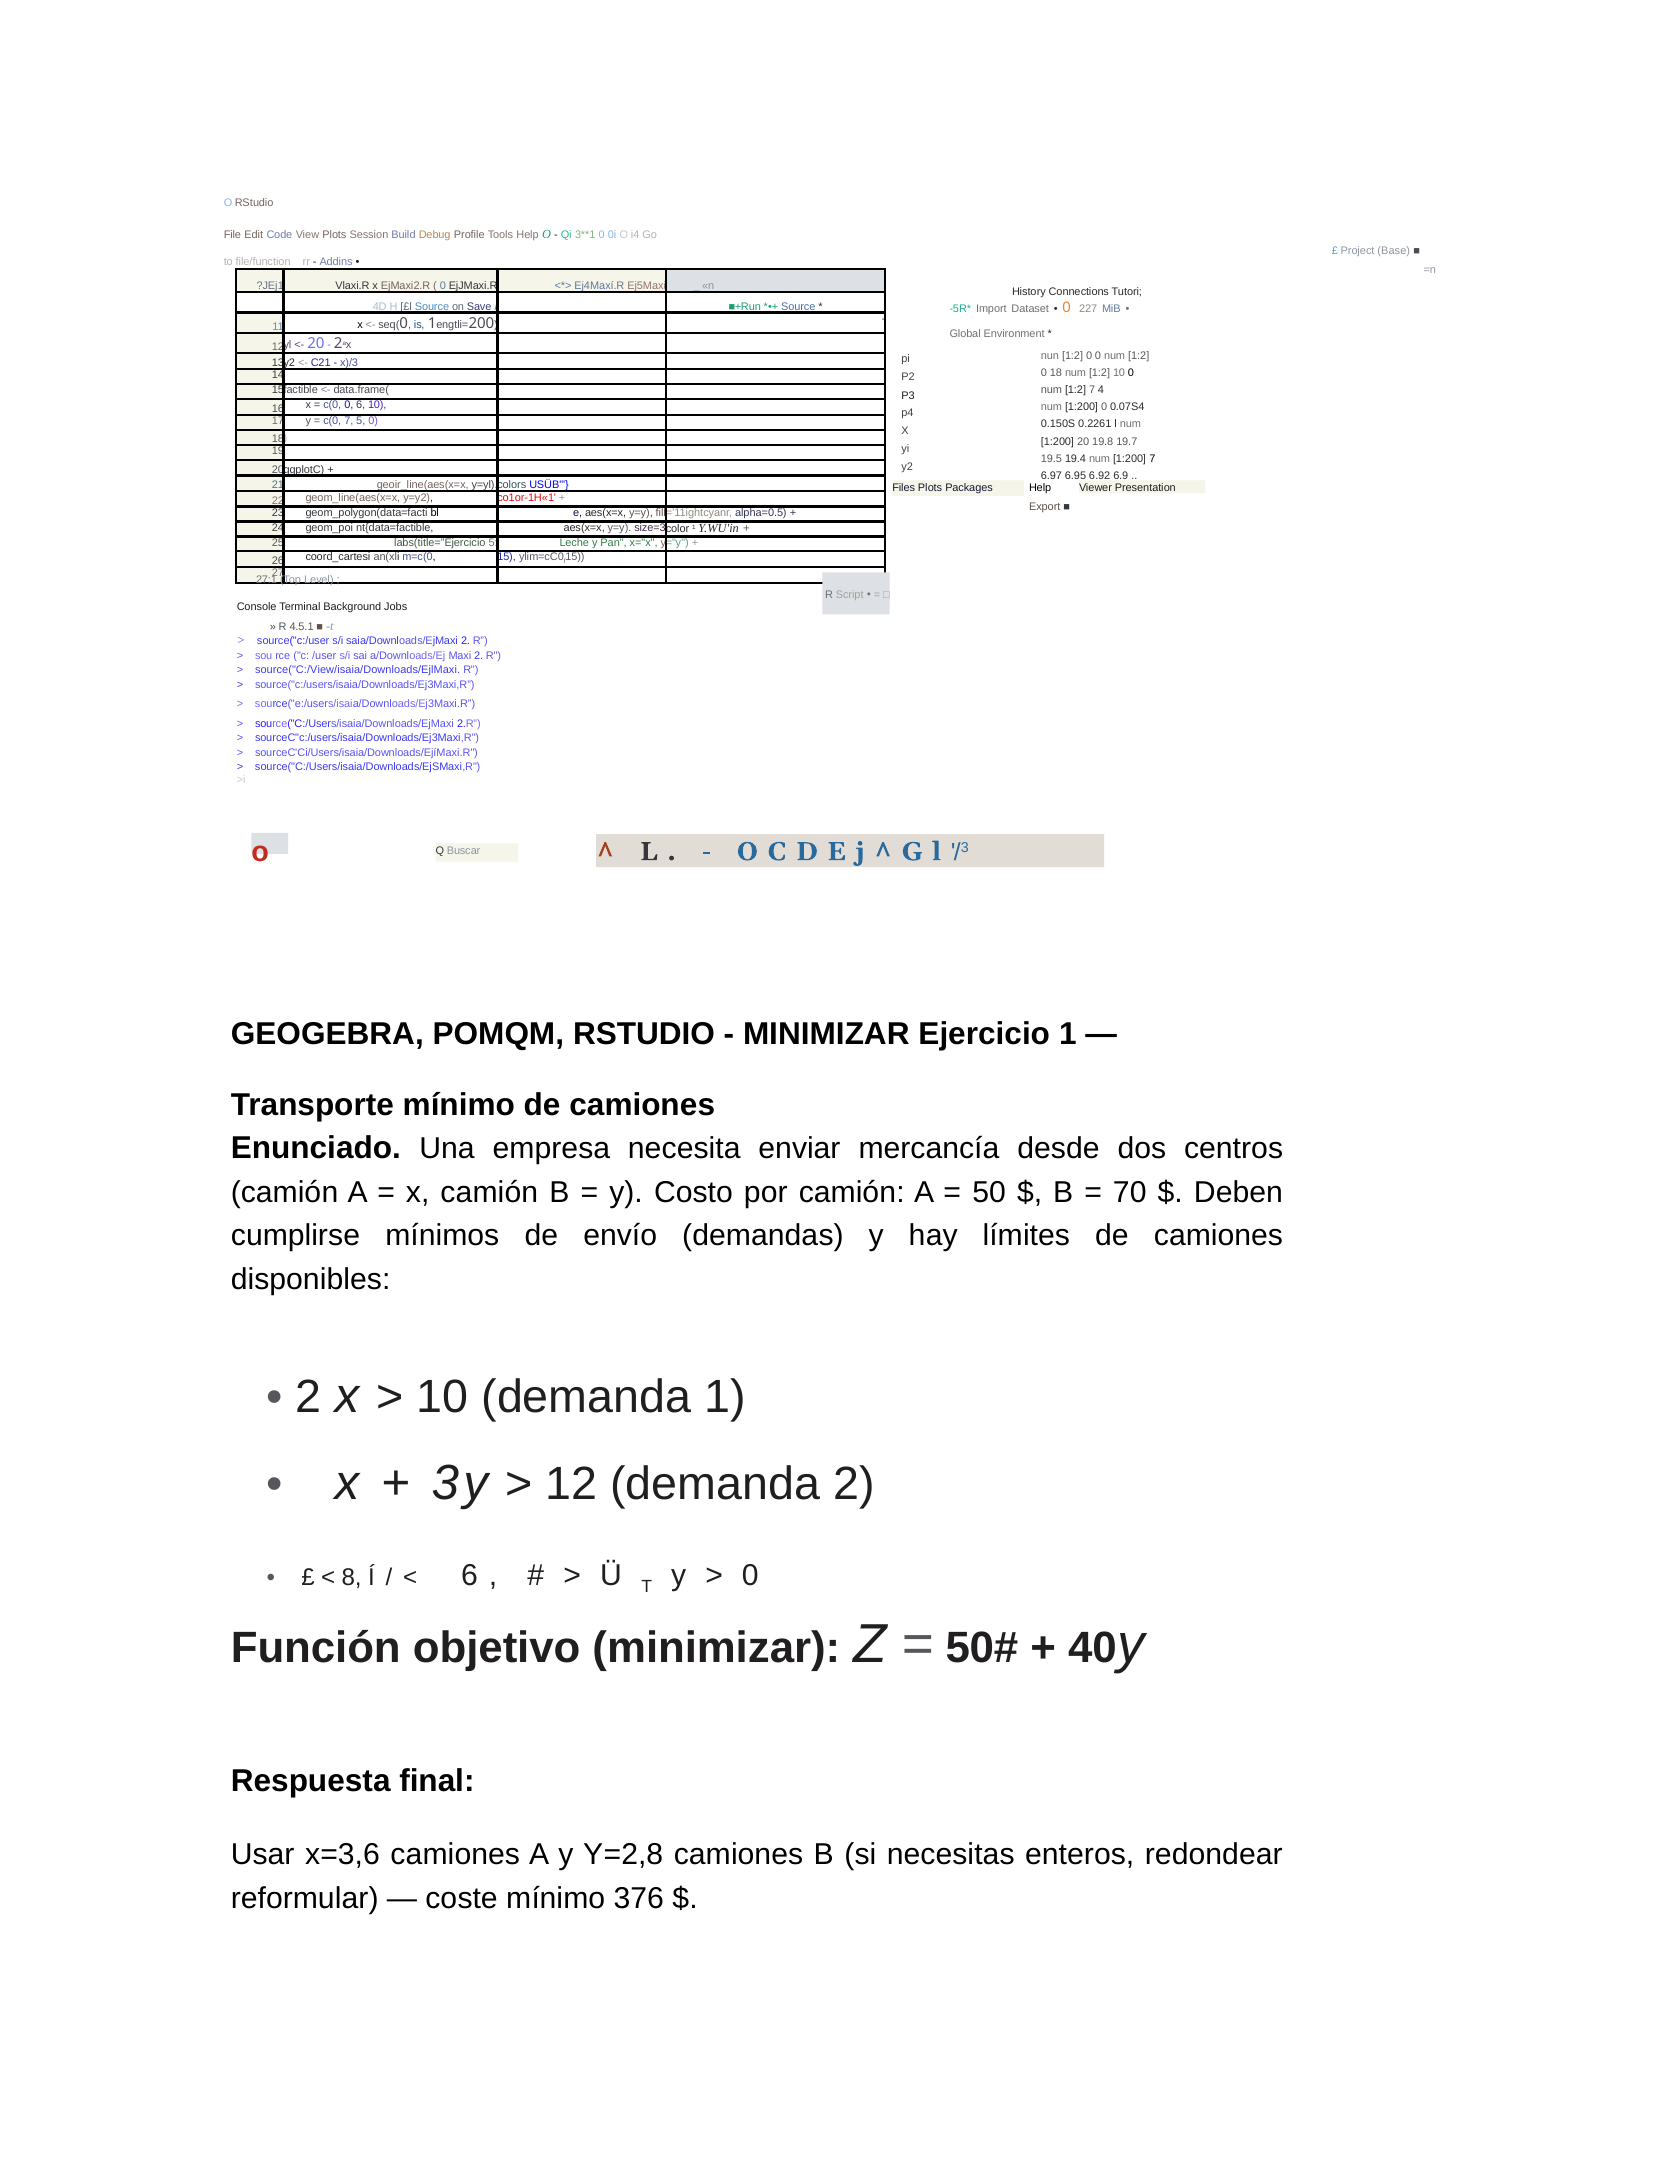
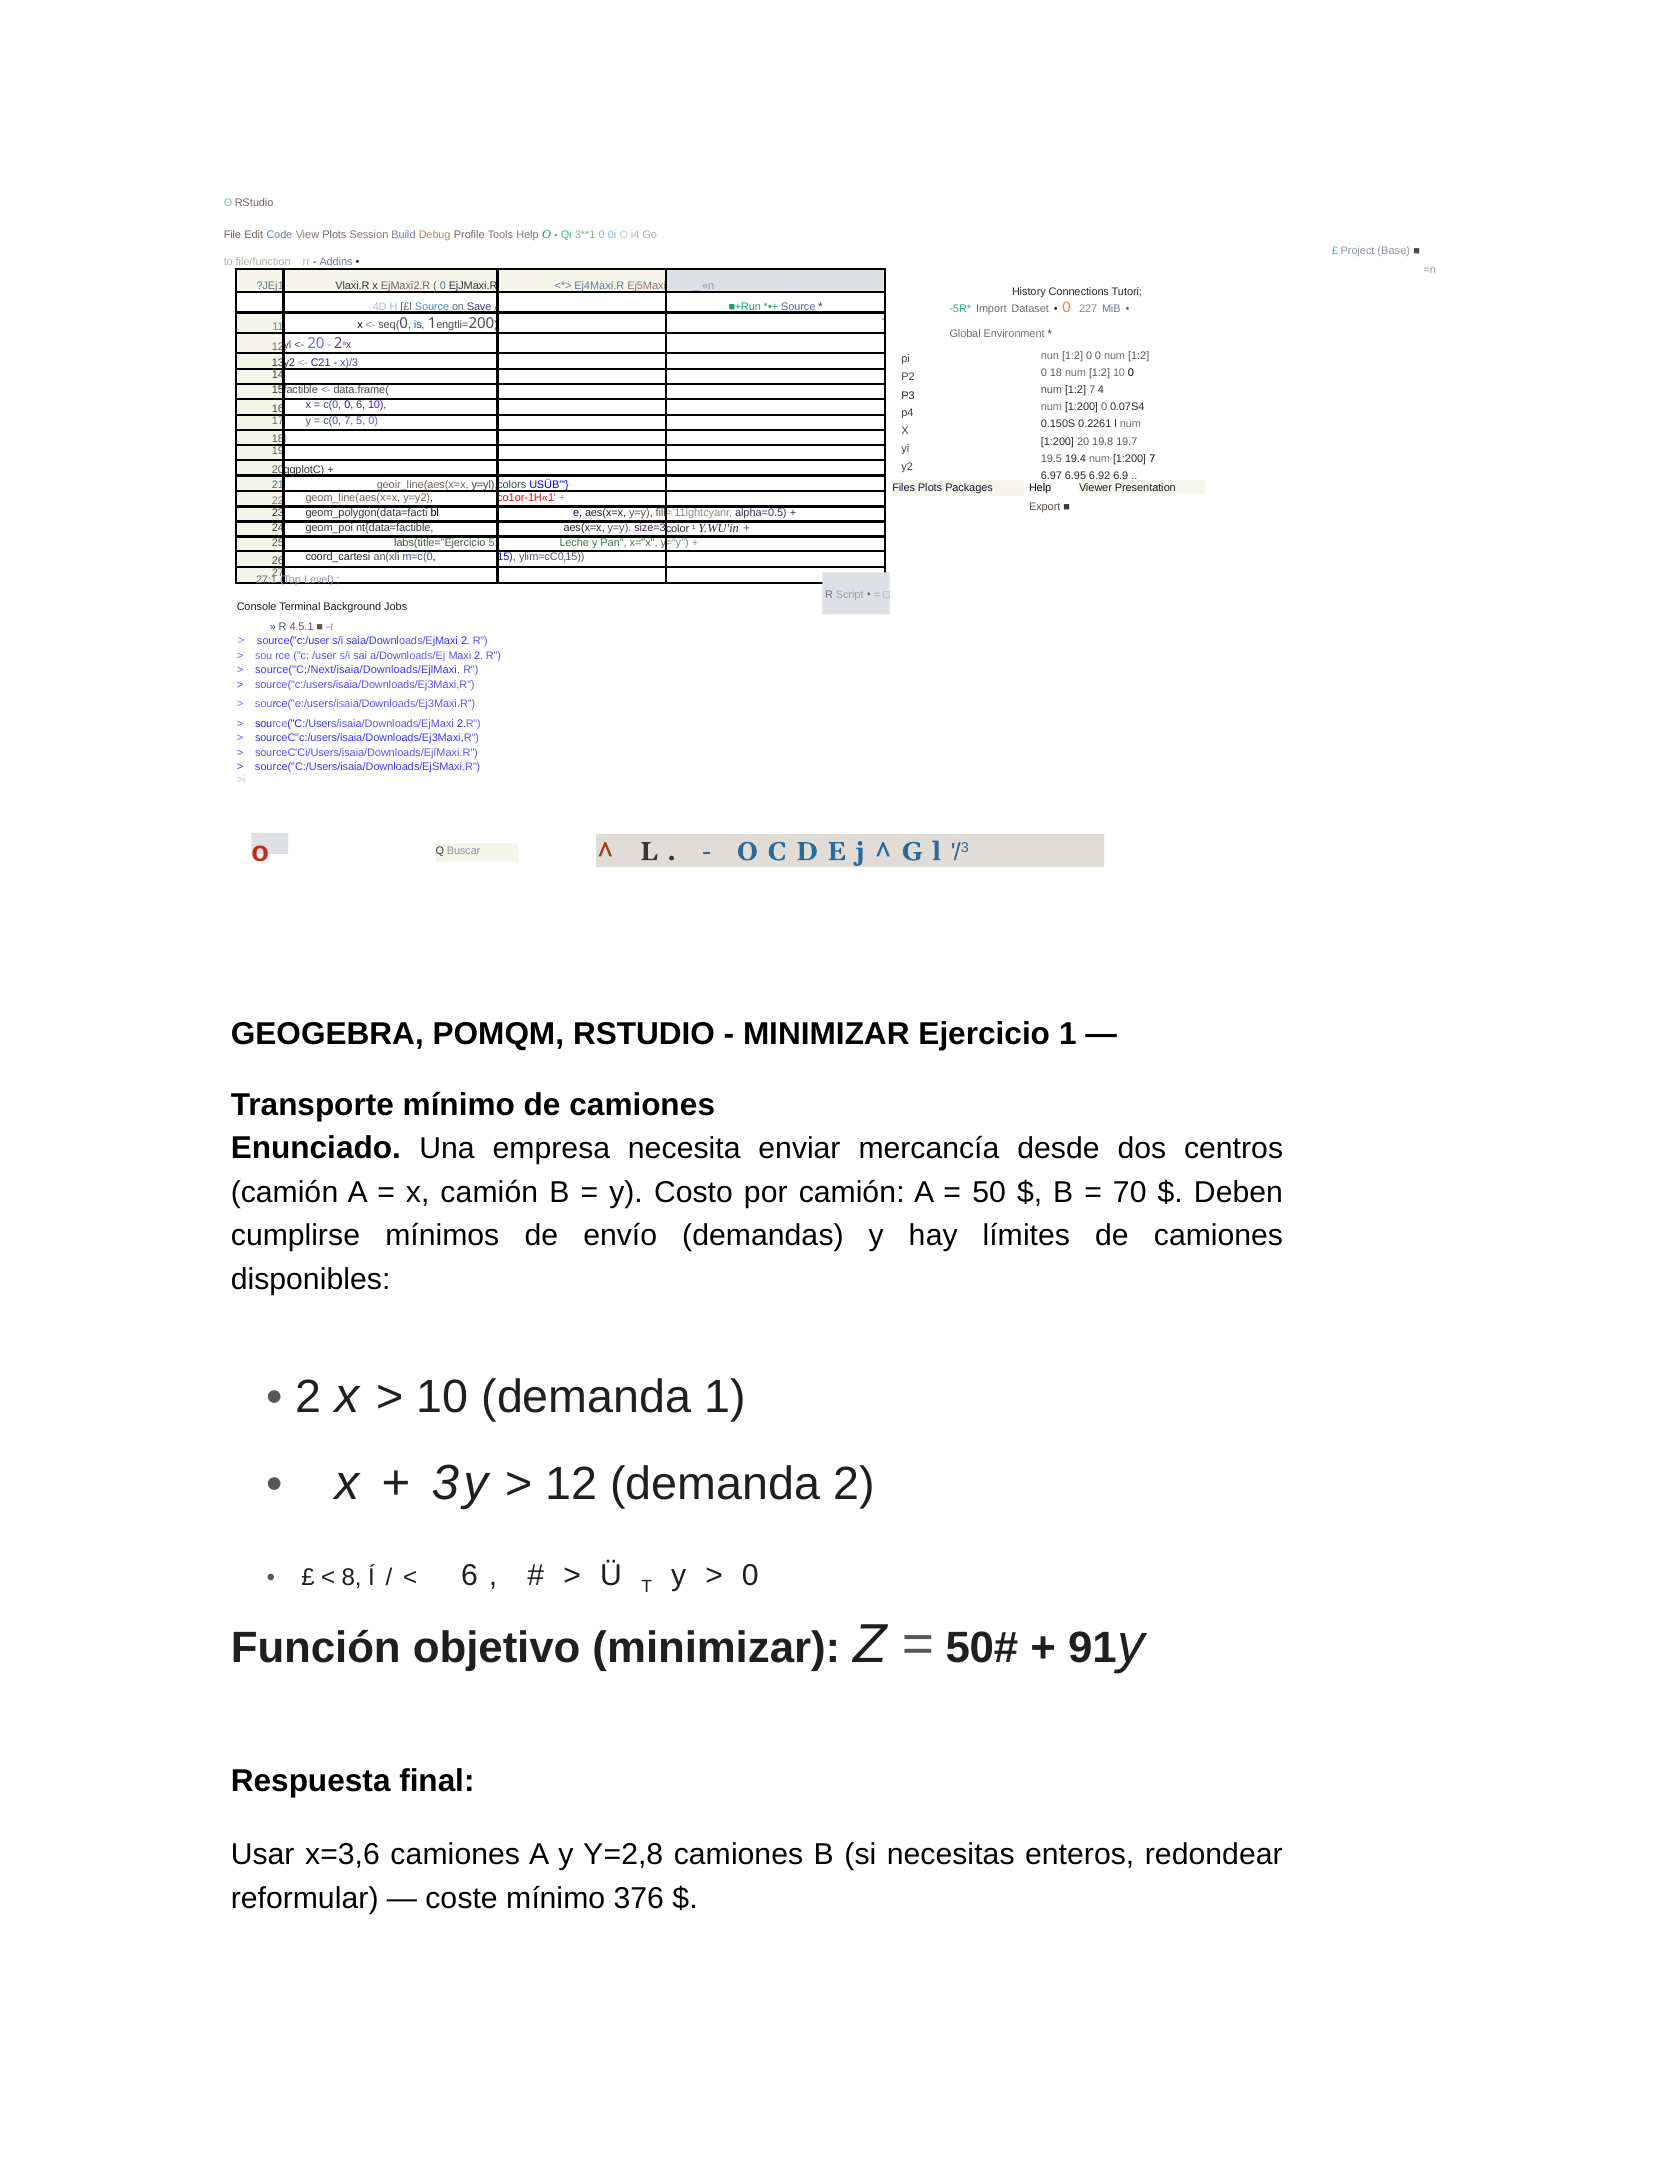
source("C:/View/isaia/Downloads/EjlMaxi: source("C:/View/isaia/Downloads/EjlMaxi -> source("C:/Next/isaia/Downloads/EjlMaxi (358, 670)
40: 40 -> 91 (1092, 1649)
